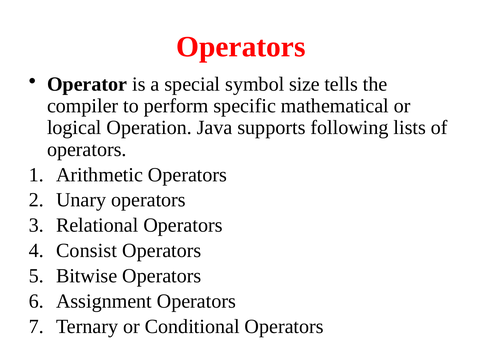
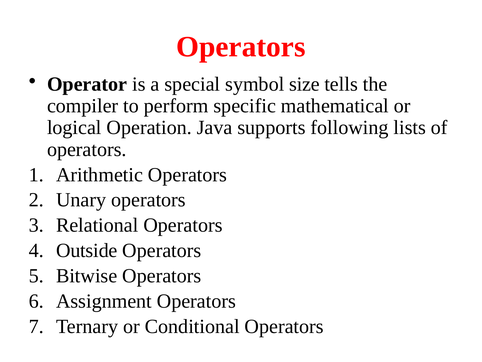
Consist: Consist -> Outside (87, 250)
